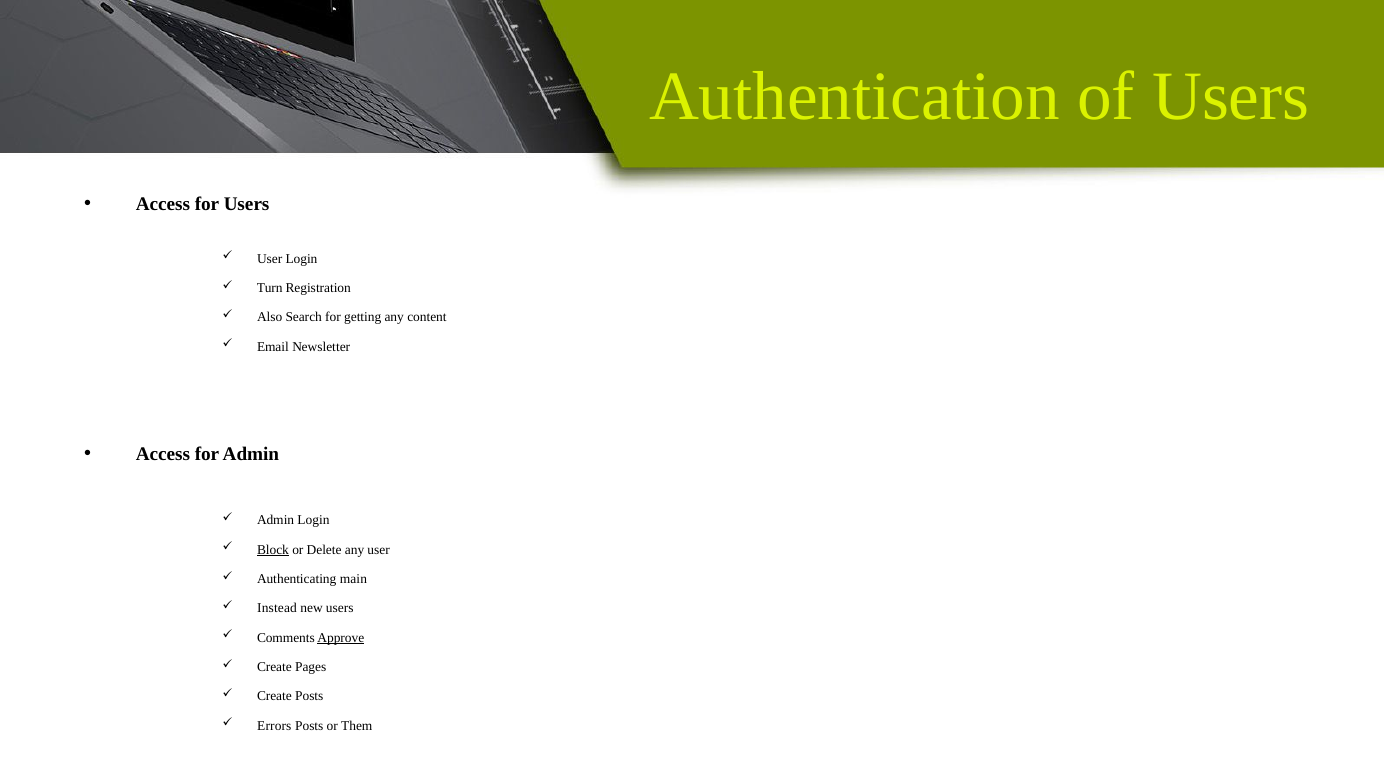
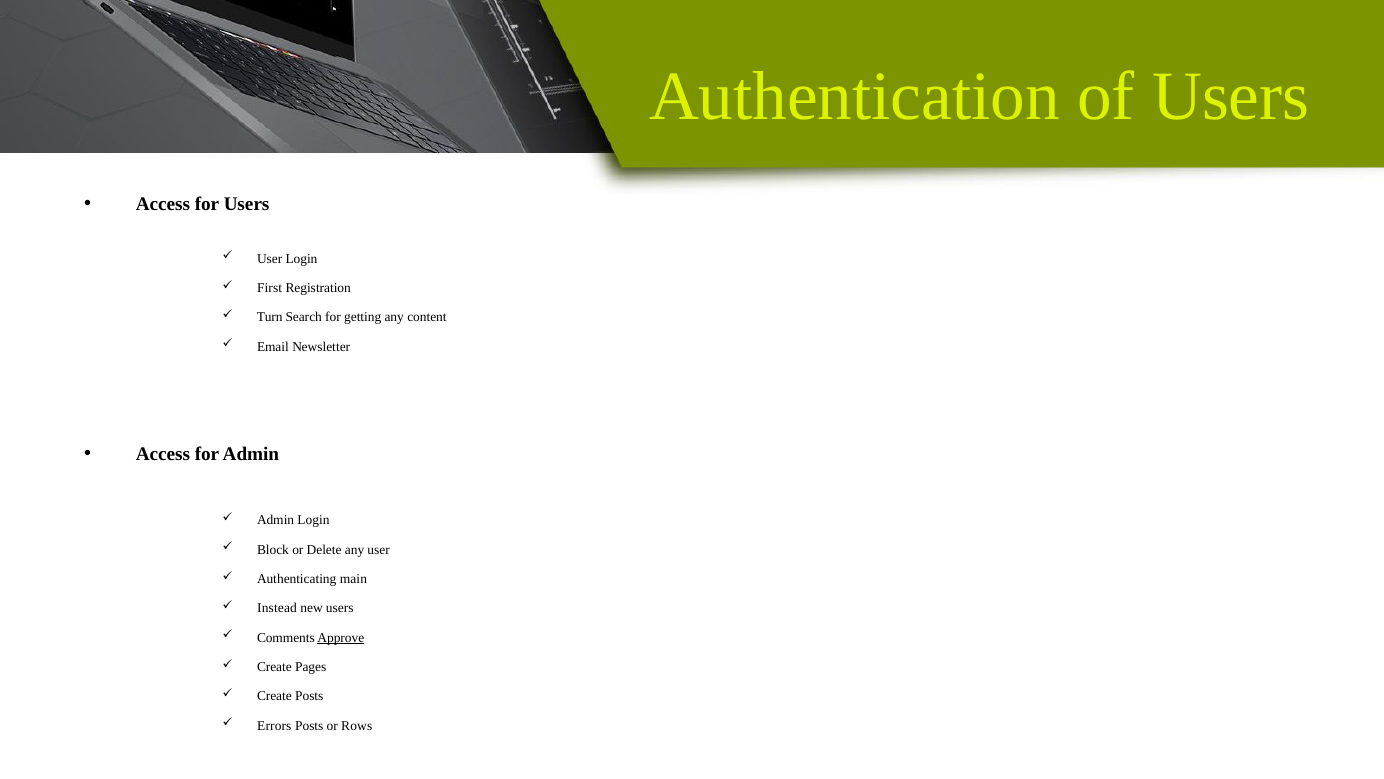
Turn: Turn -> First (270, 288)
Also: Also -> Turn (270, 317)
Block underline: present -> none (273, 549)
Them: Them -> Rows (357, 725)
